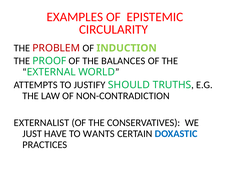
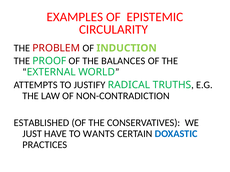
SHOULD: SHOULD -> RADICAL (129, 85)
EXTERNALIST: EXTERNALIST -> ESTABLISHED (42, 123)
